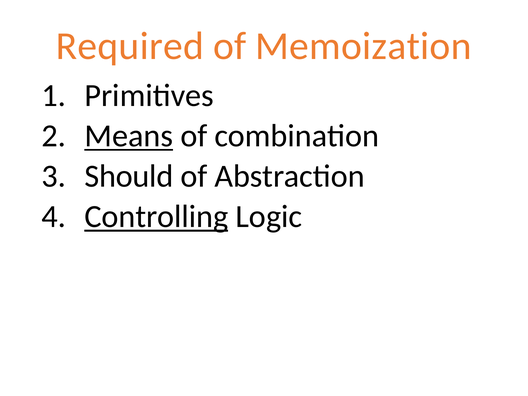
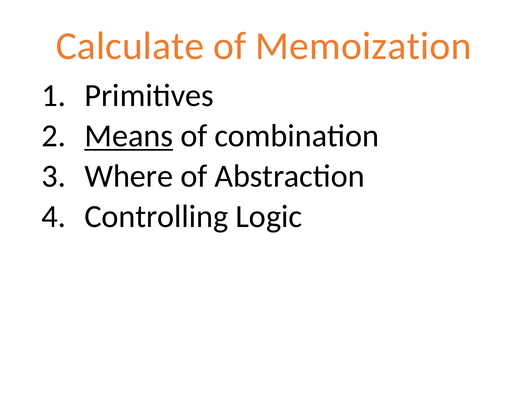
Required: Required -> Calculate (130, 46)
Should: Should -> Where (129, 176)
Controlling underline: present -> none (156, 217)
